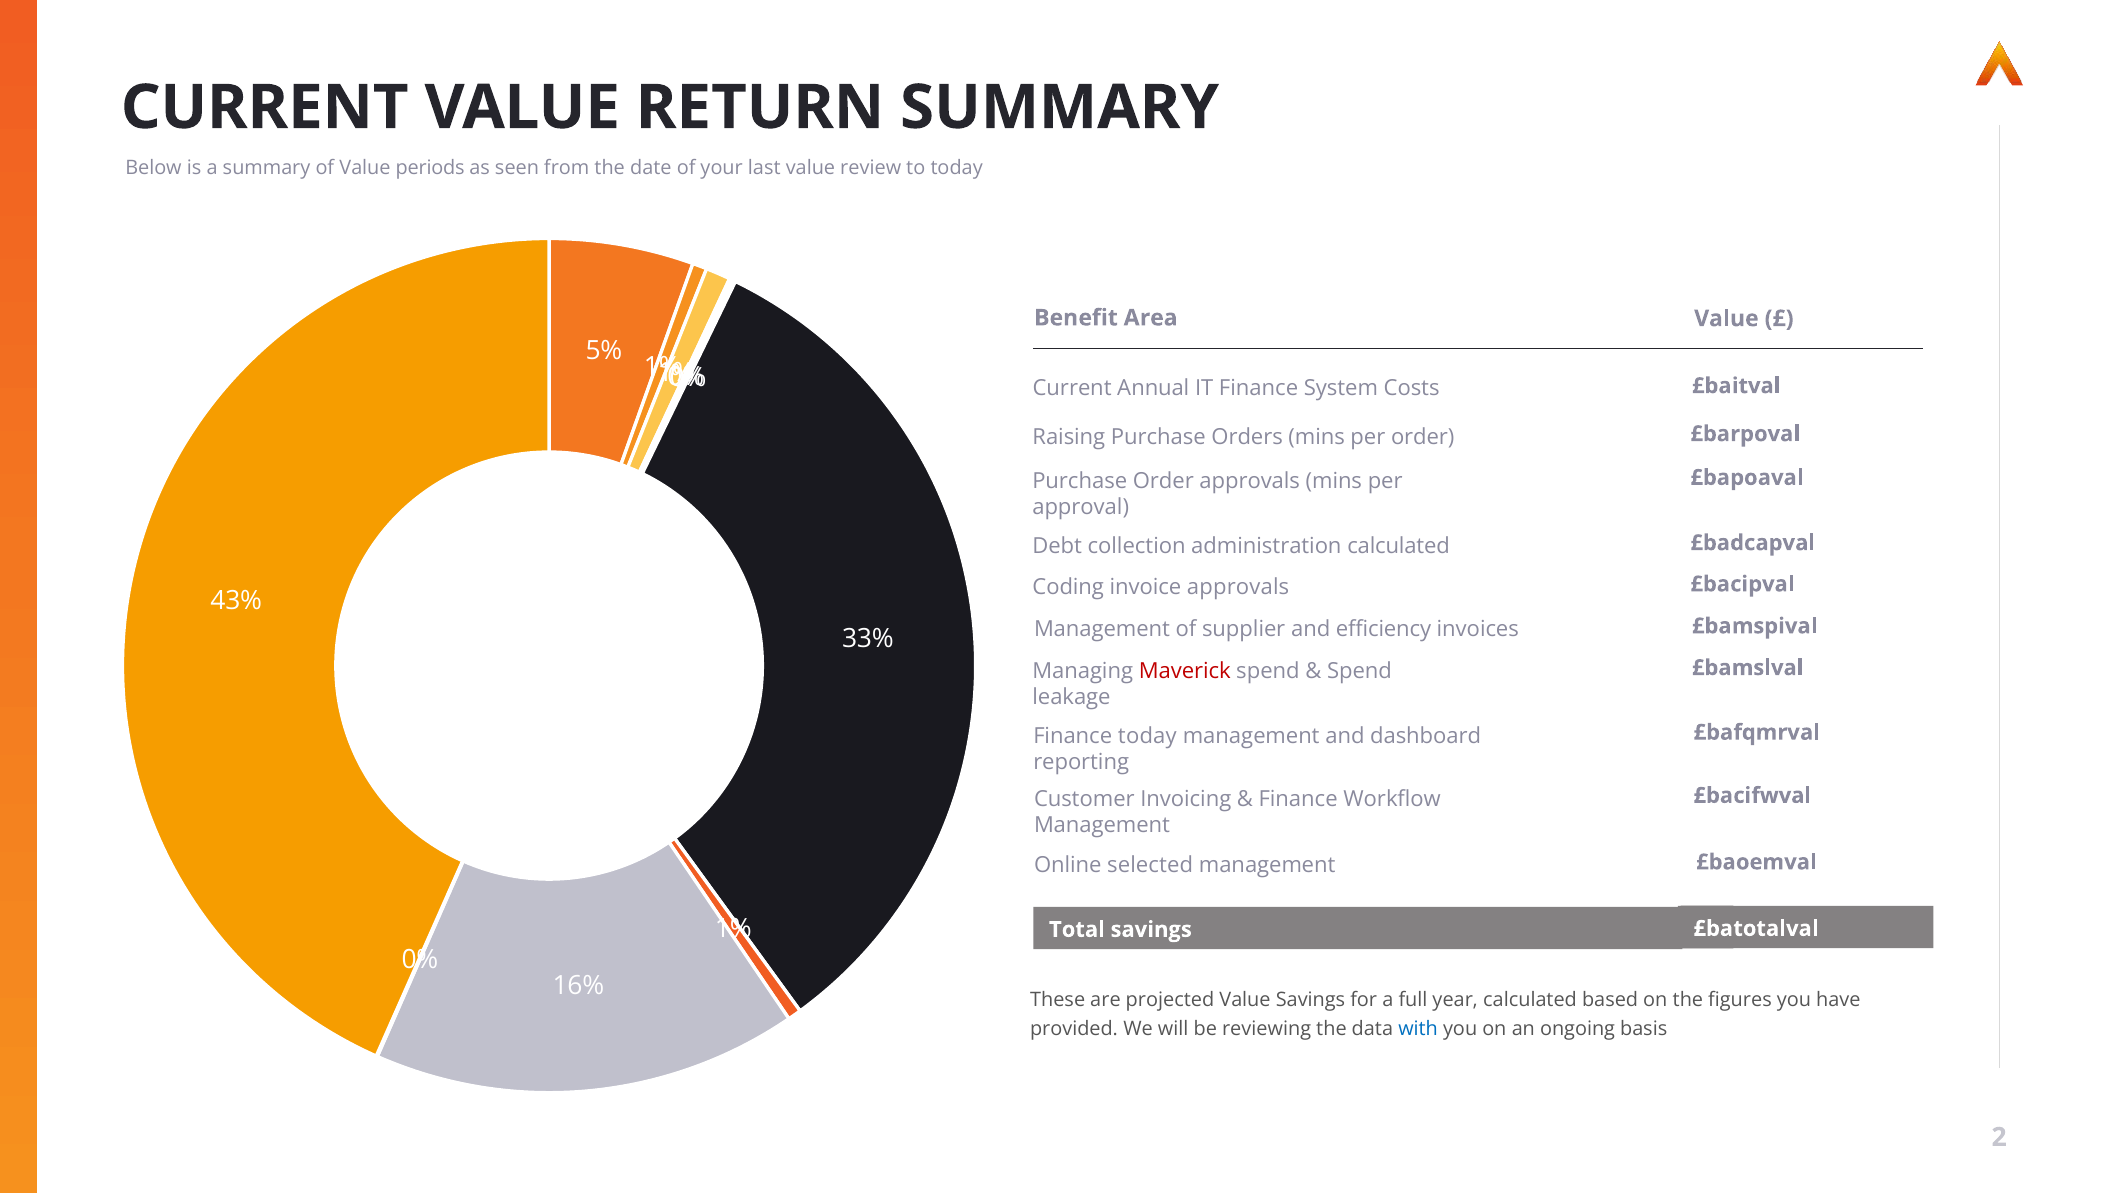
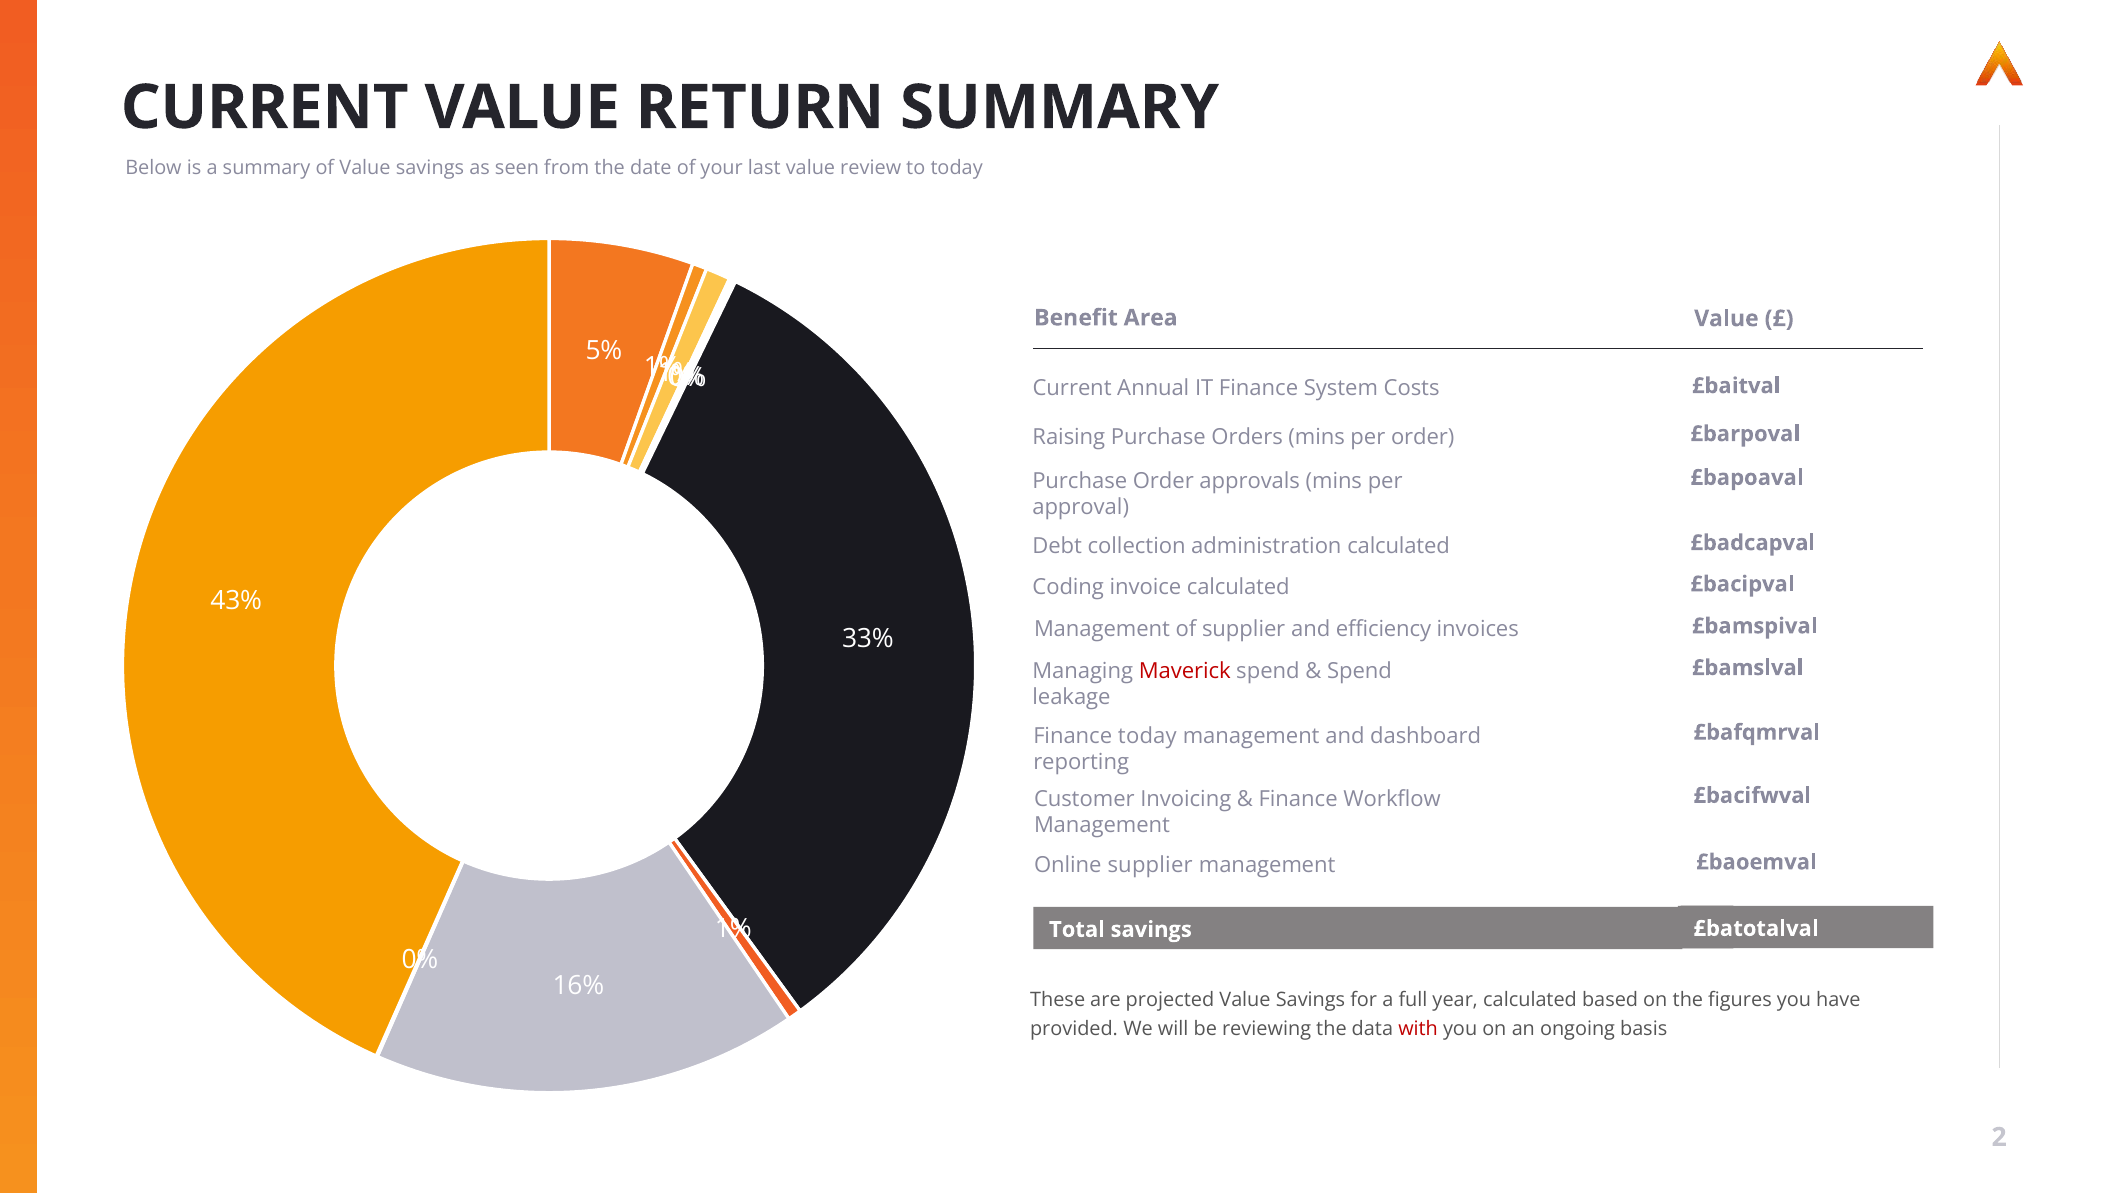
of Value periods: periods -> savings (430, 168)
invoice approvals: approvals -> calculated (1238, 587)
Online selected: selected -> supplier (1150, 865)
with colour: blue -> red (1418, 1028)
